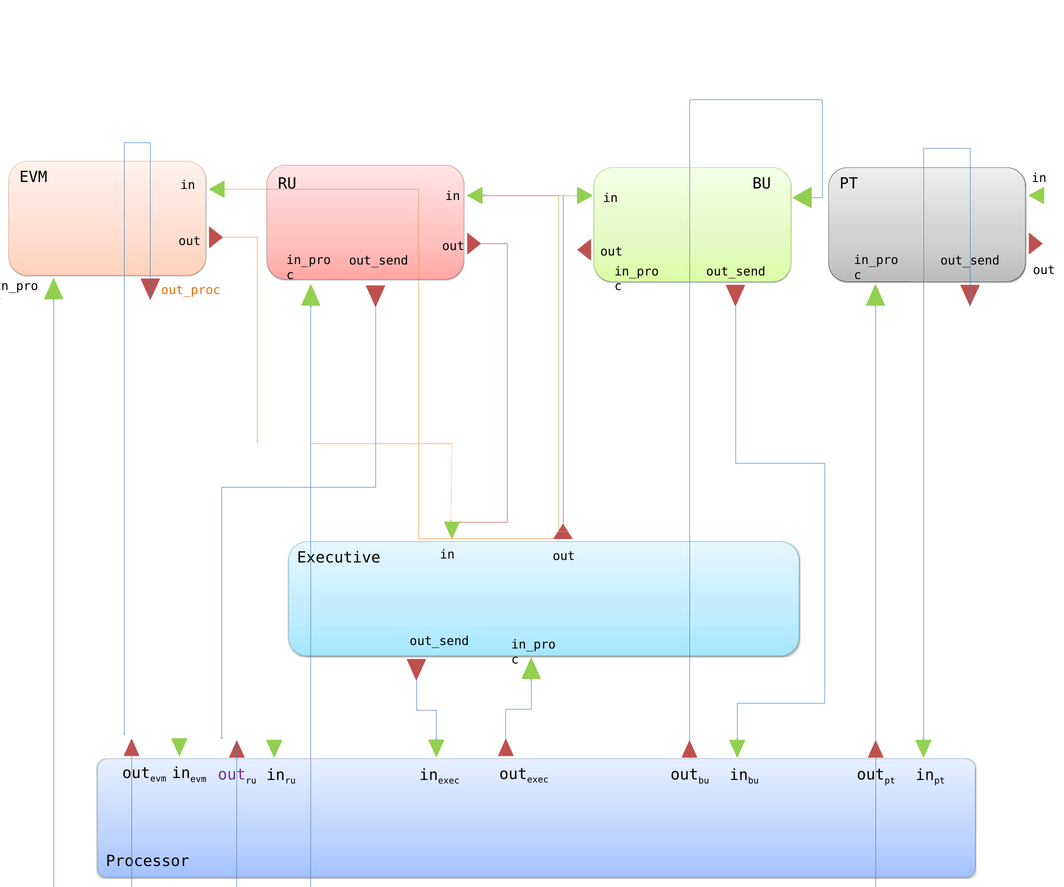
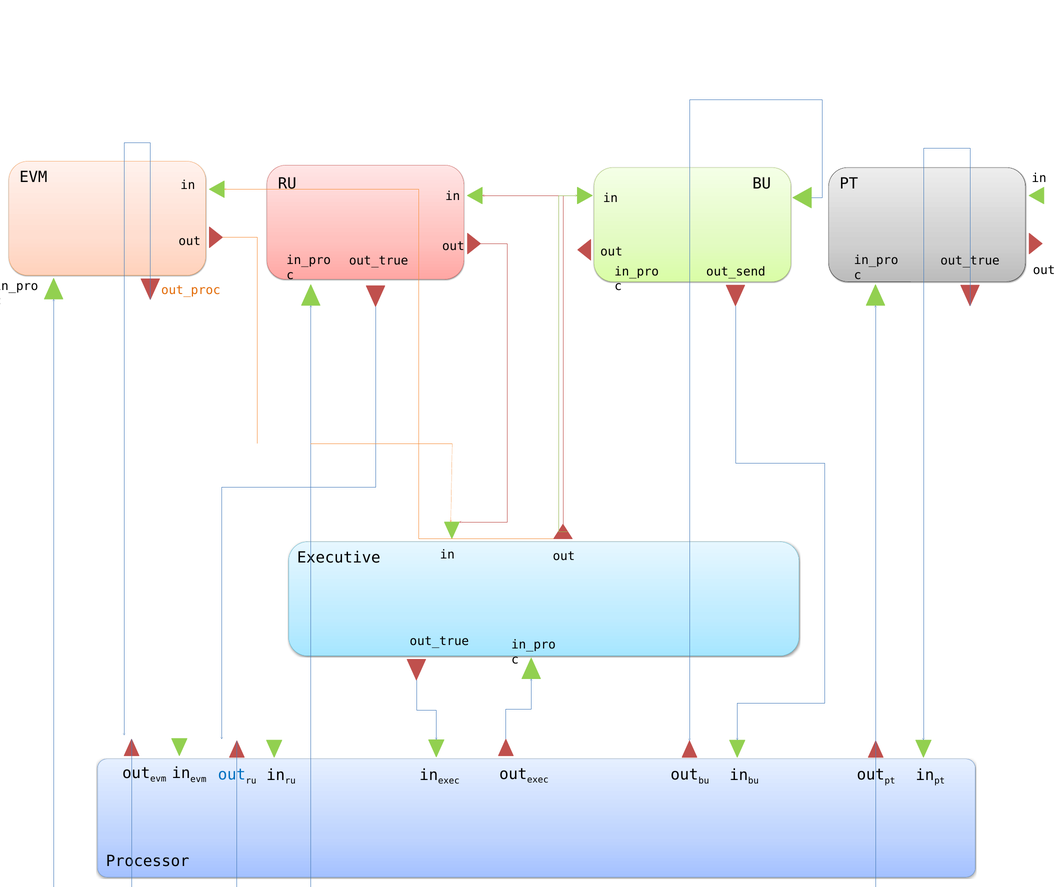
out_send: out_send -> out_true (379, 260)
out_send: out_send -> out_true (970, 260)
out_send: out_send -> out_true (439, 641)
out colour: purple -> blue (232, 774)
